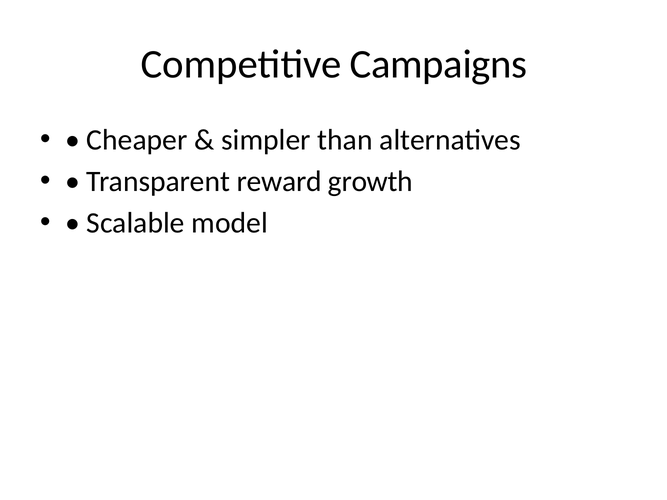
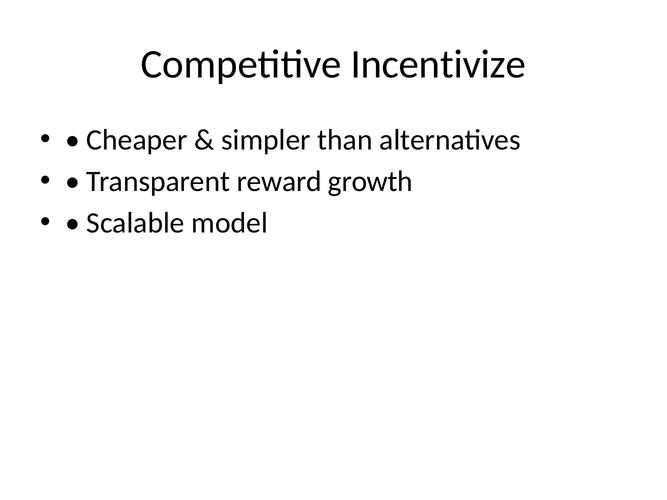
Campaigns: Campaigns -> Incentivize (438, 65)
